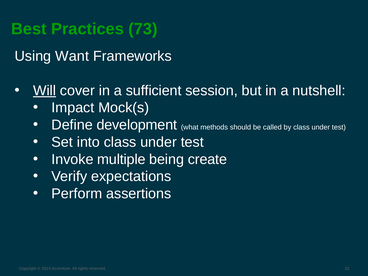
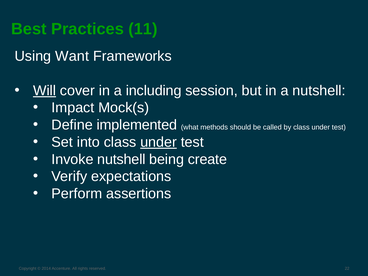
73: 73 -> 11 (143, 29)
sufficient: sufficient -> including (154, 91)
development: development -> implemented (137, 125)
under underline: none -> present (159, 142)
Invoke multiple: multiple -> nutshell (121, 159)
